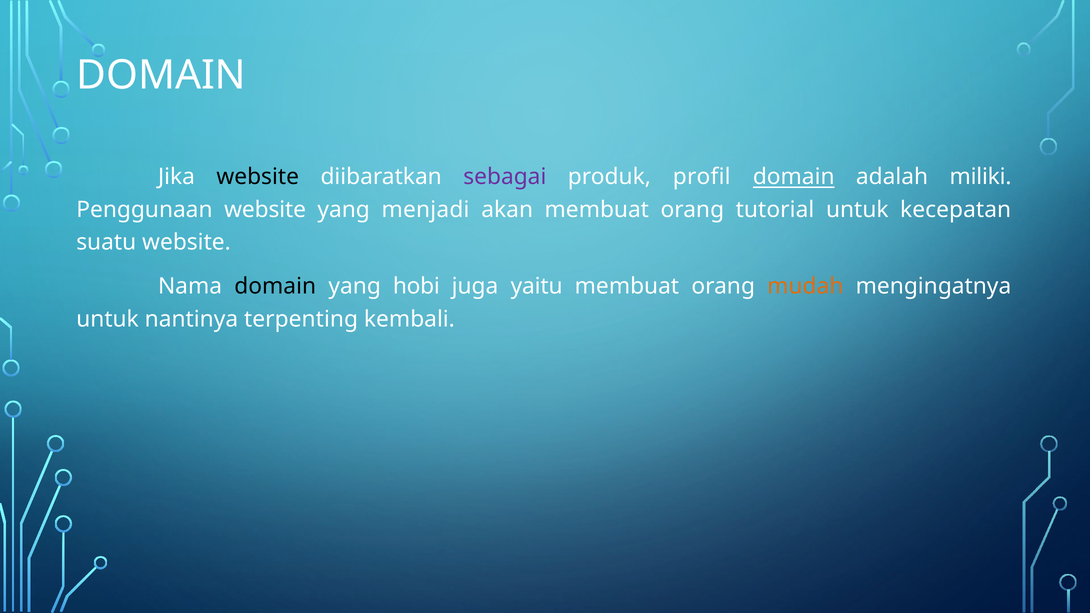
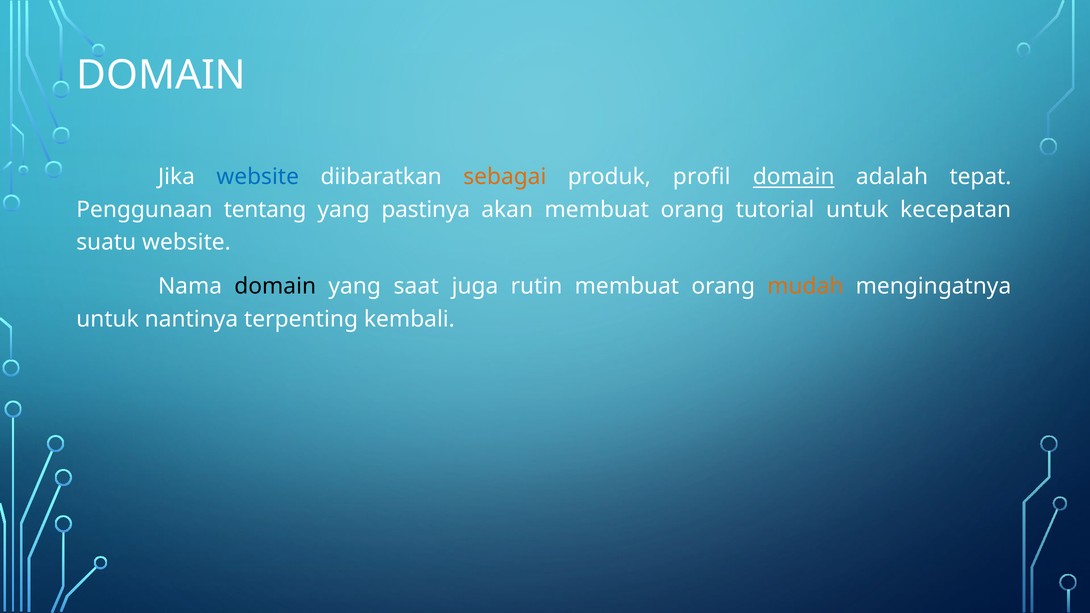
website colour: black -> blue (258, 177)
sebagai colour: purple -> orange (505, 177)
miliki: miliki -> tepat (980, 177)
Penggunaan website: website -> tentang (265, 210)
menjadi: menjadi -> pastinya (426, 210)
hobi: hobi -> saat (416, 286)
yaitu: yaitu -> rutin (537, 286)
